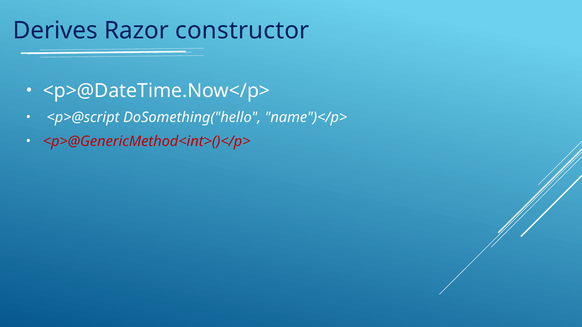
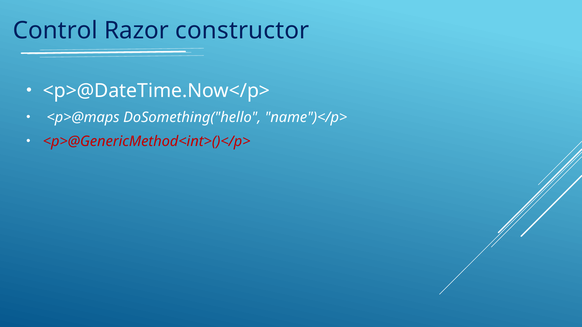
Derives: Derives -> Control (55, 31)
<p>@script: <p>@script -> <p>@maps (83, 118)
